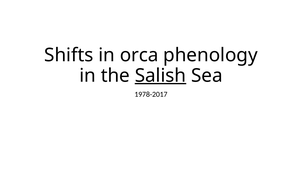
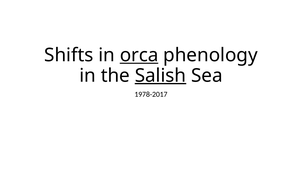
orca underline: none -> present (139, 55)
